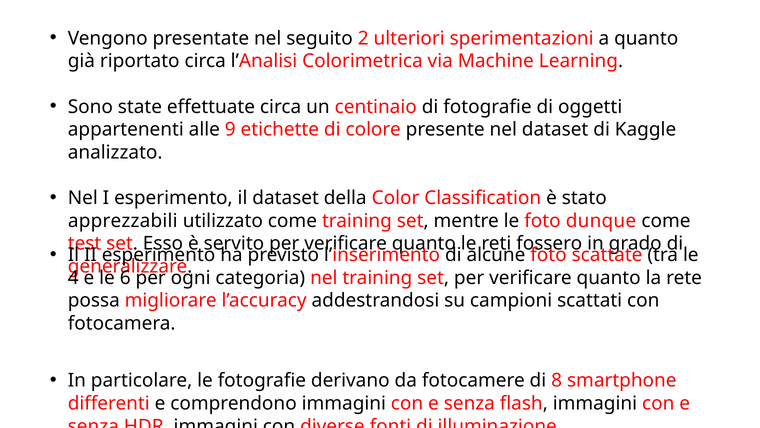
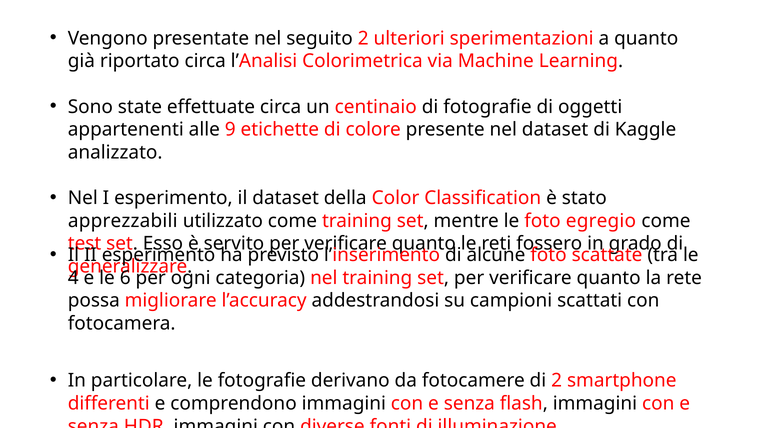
dunque: dunque -> egregio (601, 221)
di 8: 8 -> 2 (557, 380)
